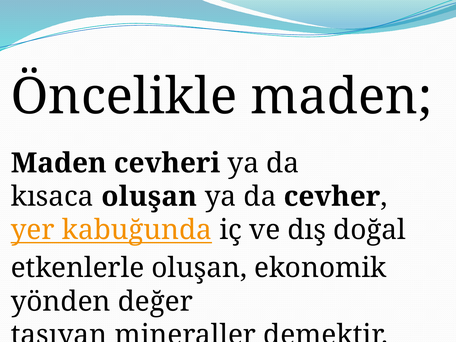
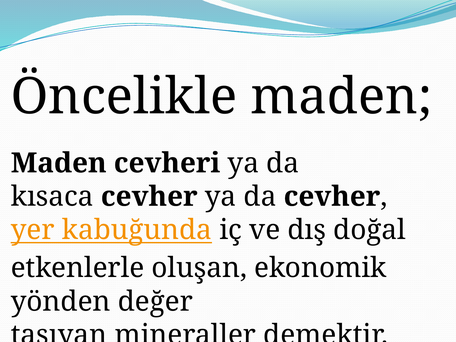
kısaca oluşan: oluşan -> cevher (149, 197)
